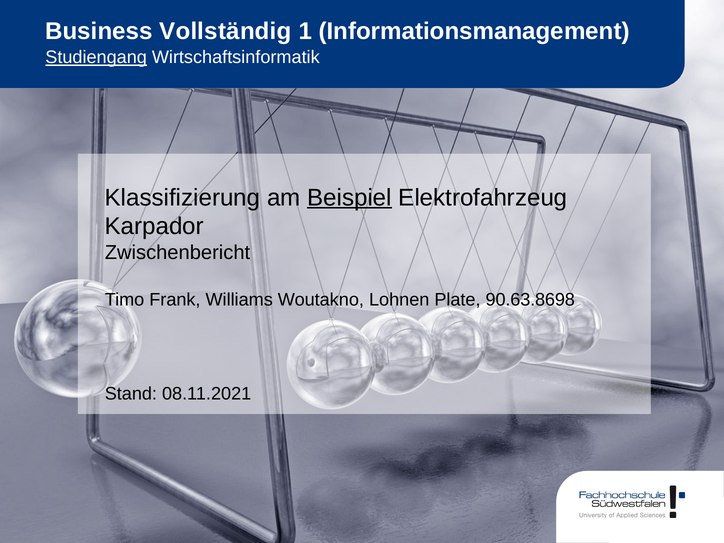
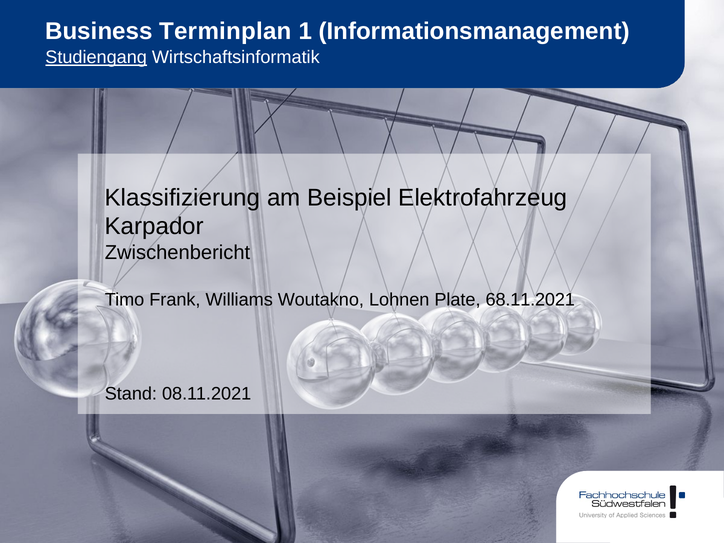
Vollständig: Vollständig -> Terminplan (225, 31)
Beispiel underline: present -> none (349, 198)
90.63.8698: 90.63.8698 -> 68.11.2021 (530, 300)
